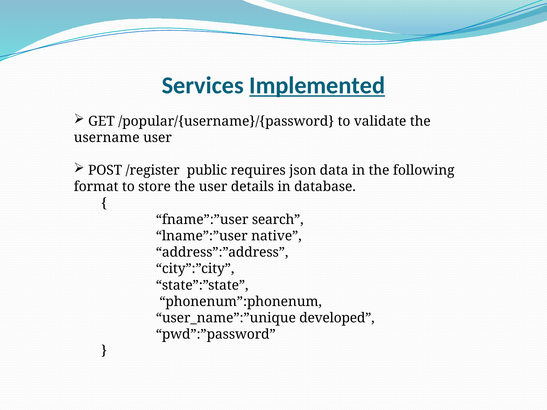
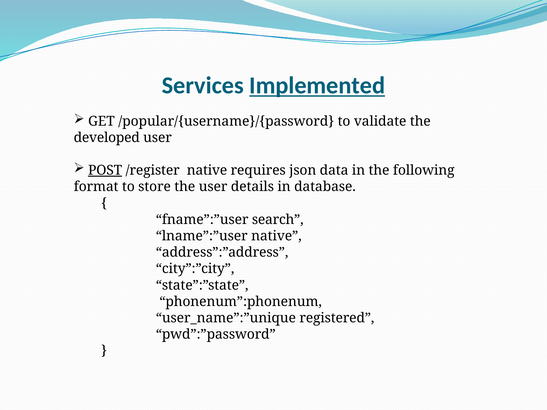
username: username -> developed (107, 138)
POST underline: none -> present (105, 170)
/register public: public -> native (207, 170)
developed: developed -> registered (337, 318)
